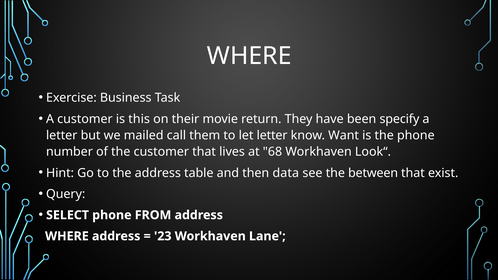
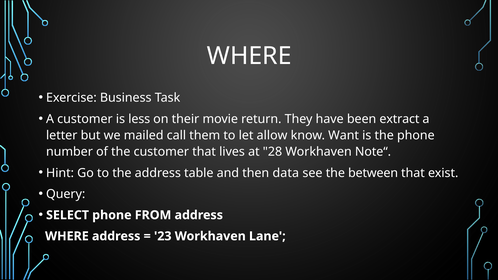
this: this -> less (139, 119)
specify: specify -> extract (399, 119)
let letter: letter -> allow (272, 135)
68: 68 -> 28 (272, 152)
Look“: Look“ -> Note“ (373, 152)
